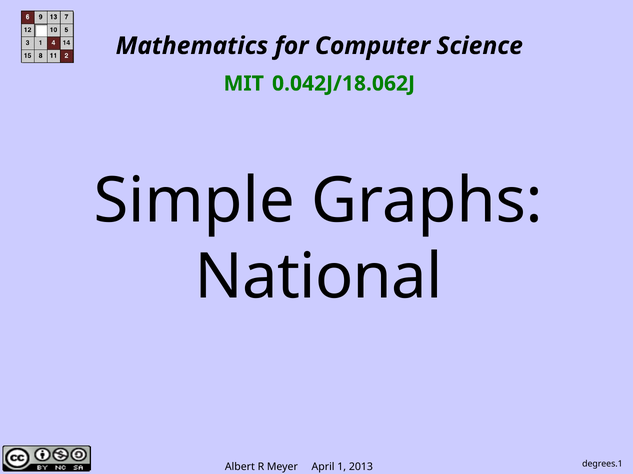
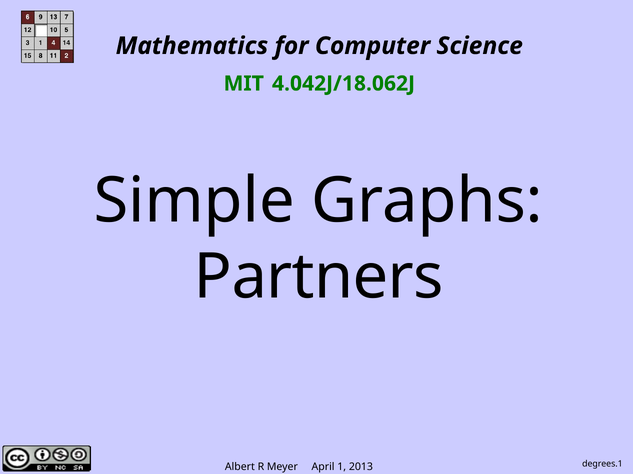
0.042J/18.062J: 0.042J/18.062J -> 4.042J/18.062J (344, 84)
National: National -> Partners (319, 277)
